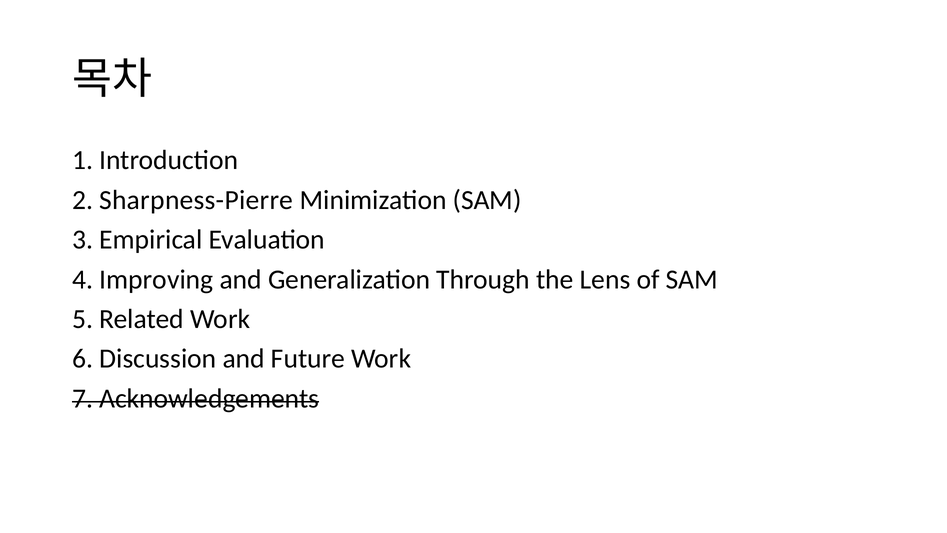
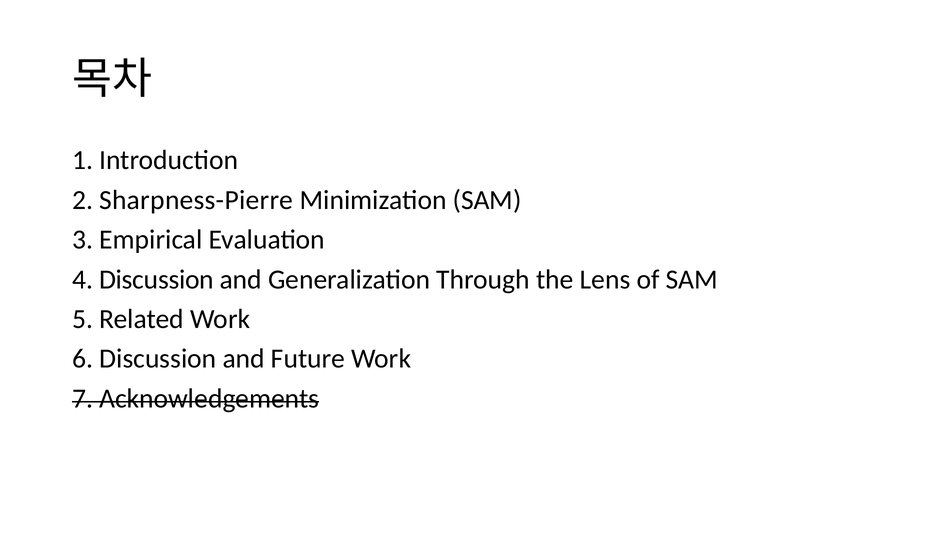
4 Improving: Improving -> Discussion (157, 279)
